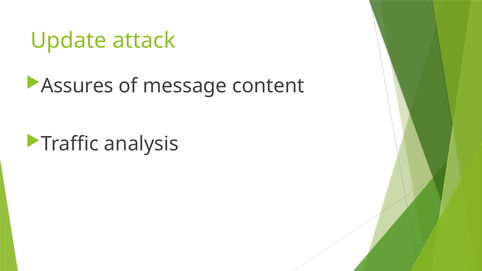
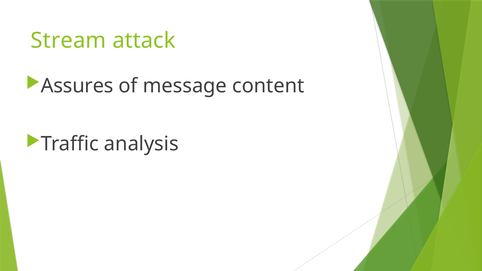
Update: Update -> Stream (68, 41)
